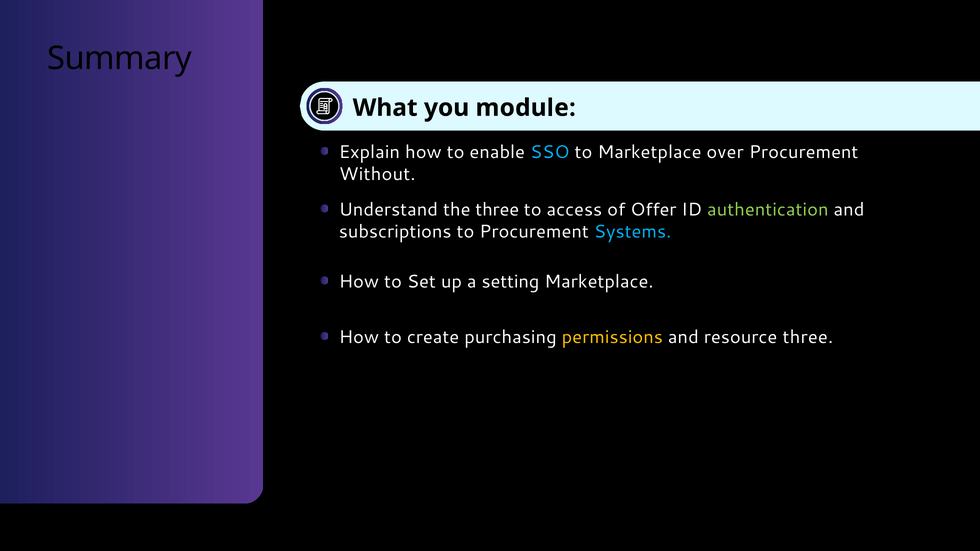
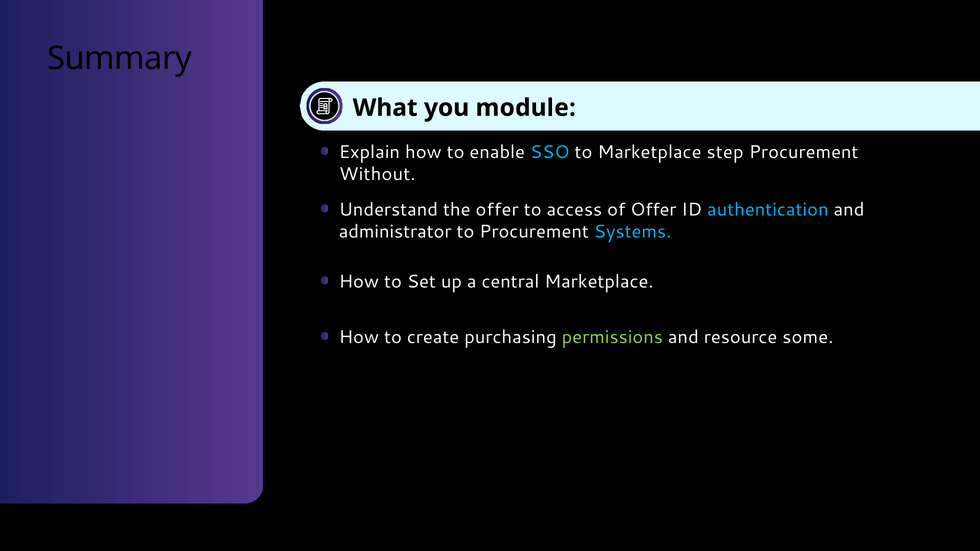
over: over -> step (725, 152)
the three: three -> offer (497, 210)
authentication colour: light green -> light blue (768, 210)
subscriptions: subscriptions -> administrator (395, 232)
setting: setting -> central (510, 282)
permissions colour: yellow -> light green (612, 337)
resource three: three -> some (808, 337)
